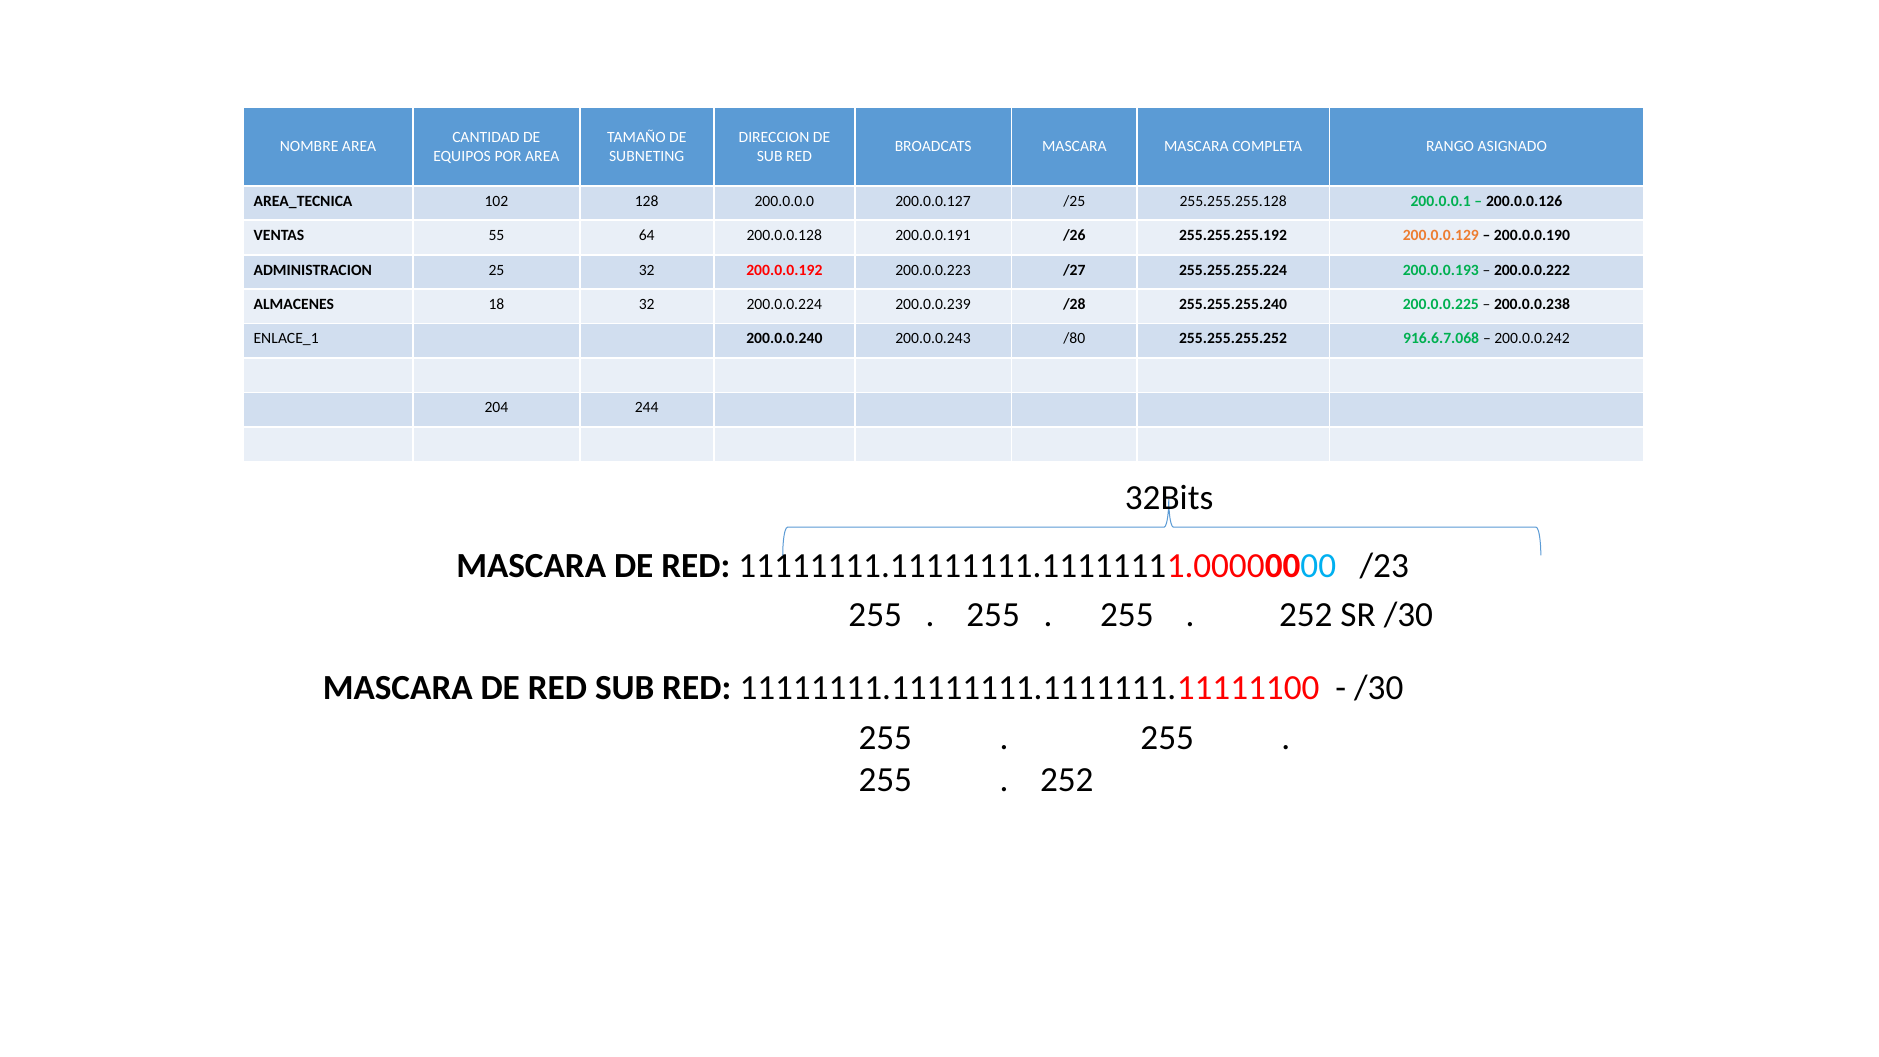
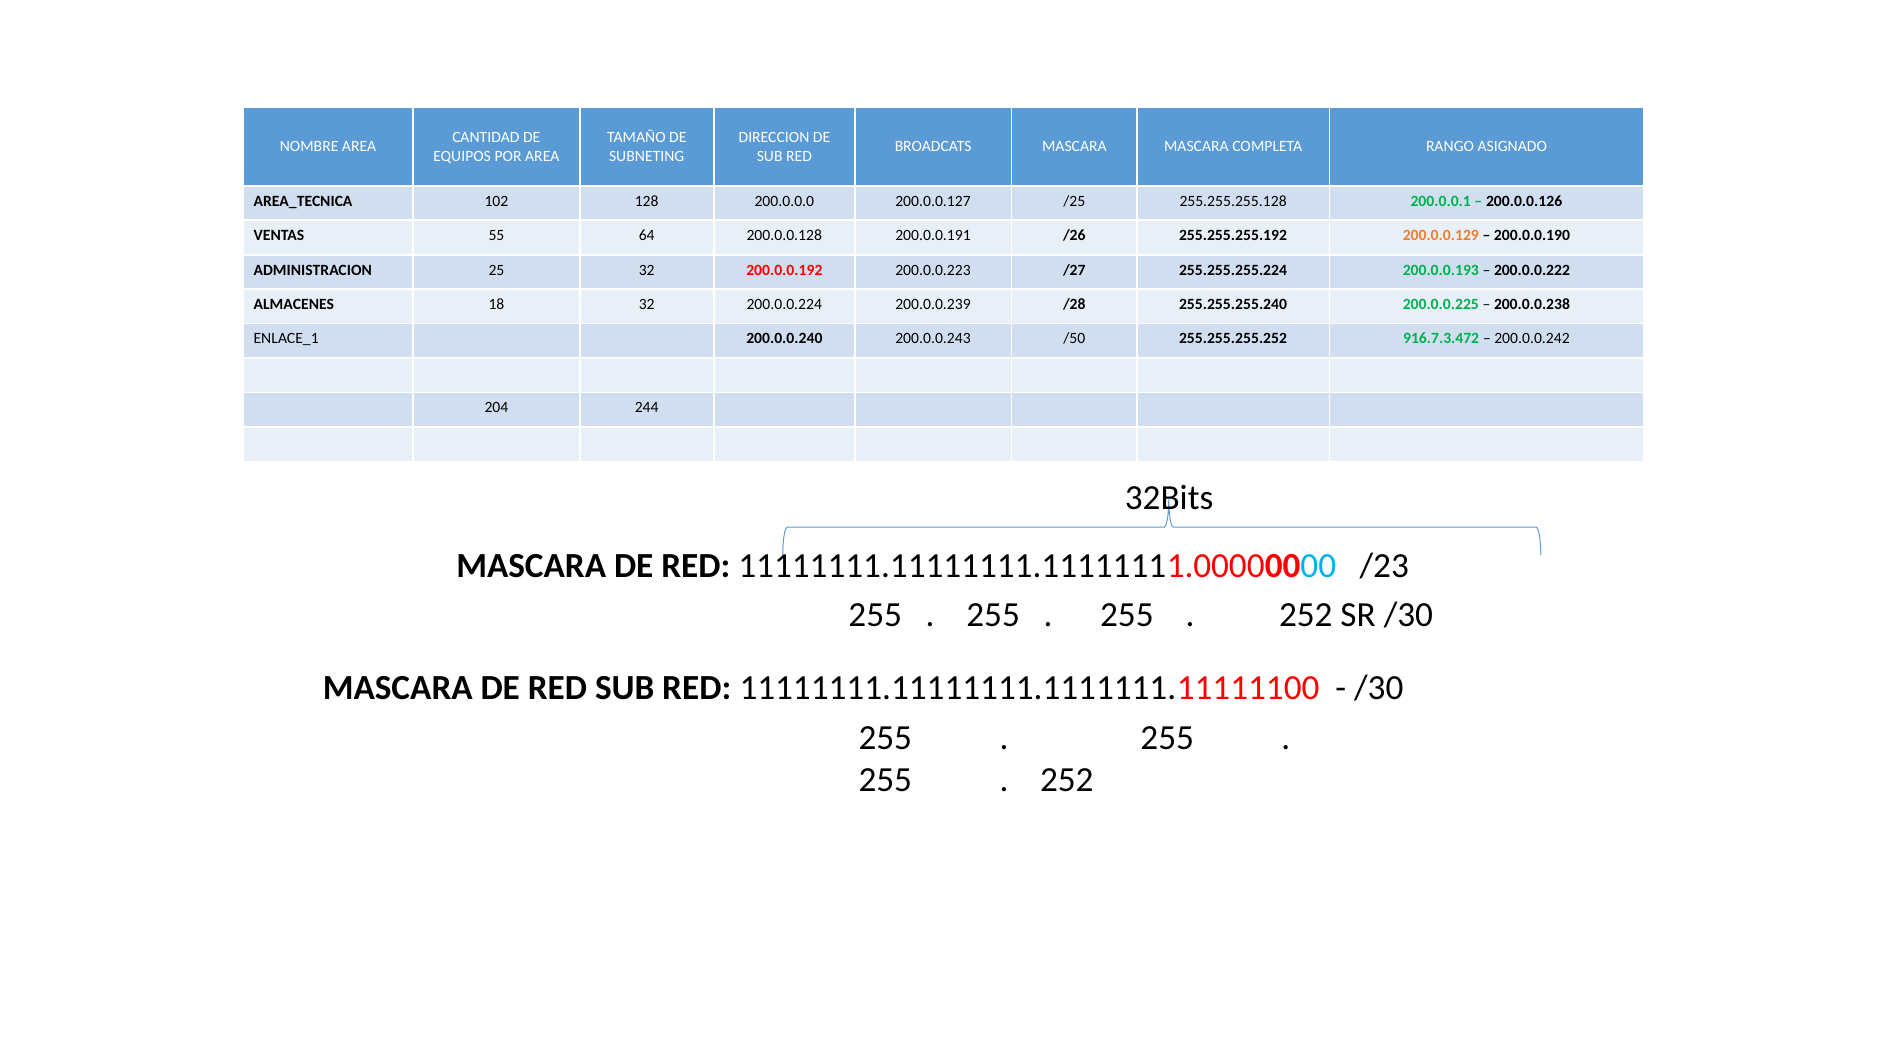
/80: /80 -> /50 (1074, 339)
916.6.7.068: 916.6.7.068 -> 916.7.3.472 (1441, 339)
